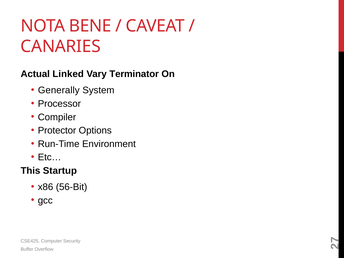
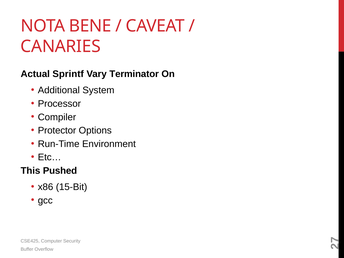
Linked: Linked -> Sprintf (68, 74)
Generally: Generally -> Additional (59, 90)
Startup: Startup -> Pushed (60, 171)
56-Bit: 56-Bit -> 15-Bit (72, 187)
